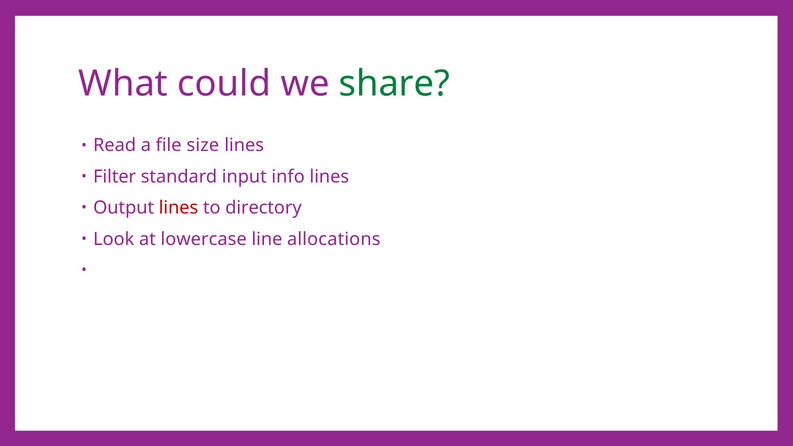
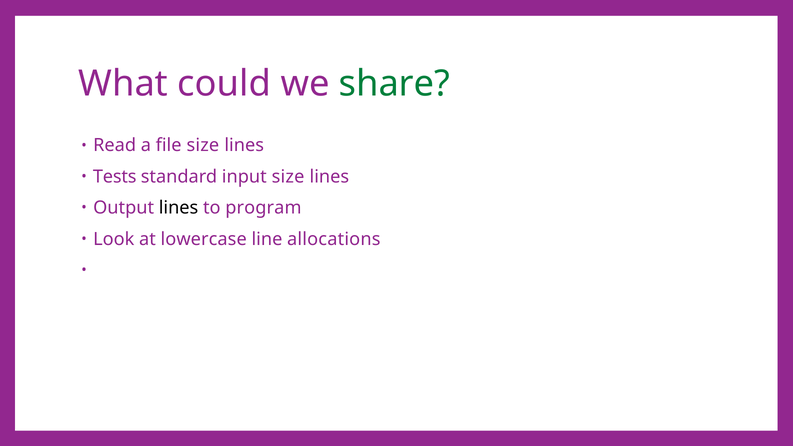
Filter: Filter -> Tests (115, 177)
input info: info -> size (288, 177)
lines colour: red -> black (179, 208)
directory: directory -> program (263, 208)
